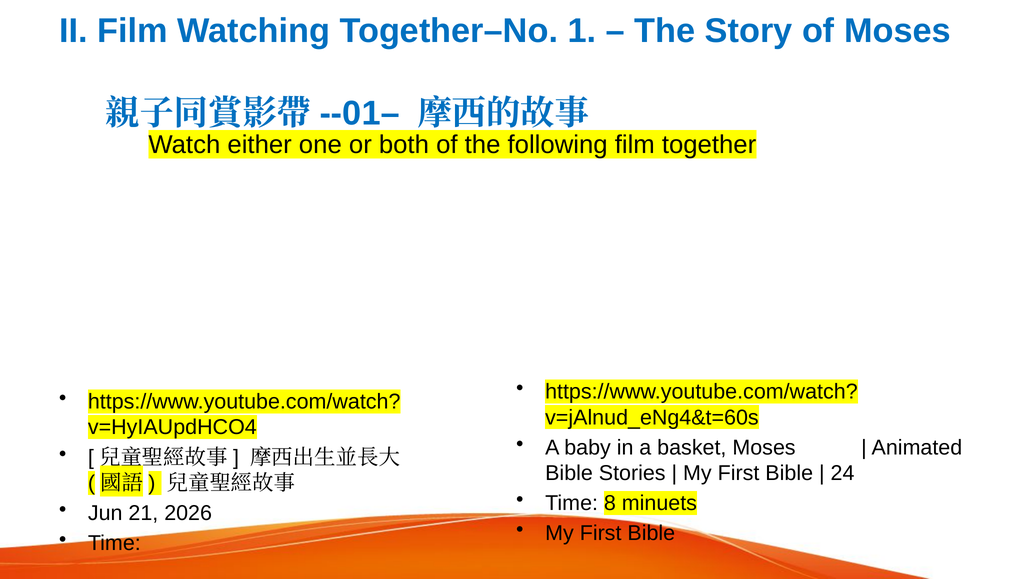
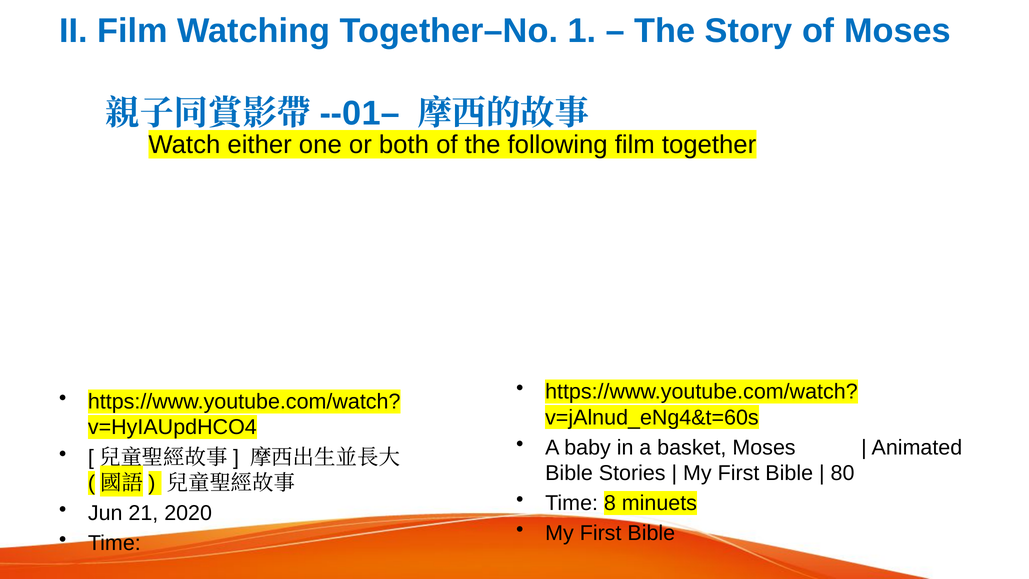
24: 24 -> 80 (843, 473)
2026: 2026 -> 2020 (188, 513)
